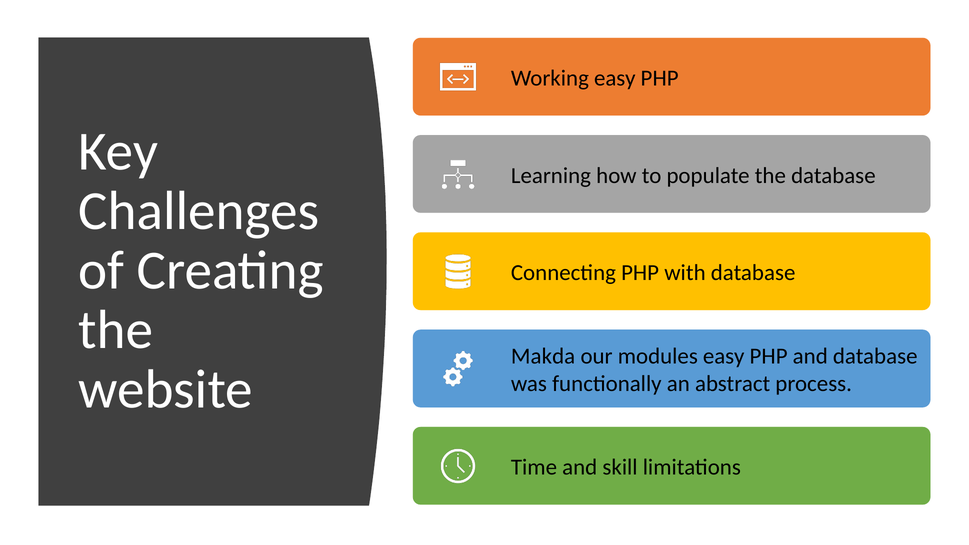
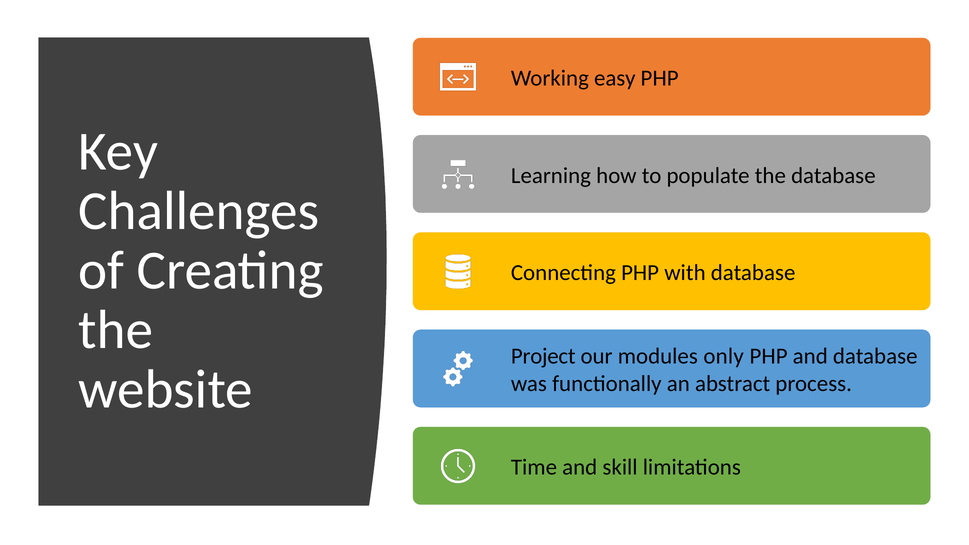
Makda: Makda -> Project (543, 356)
modules easy: easy -> only (724, 356)
